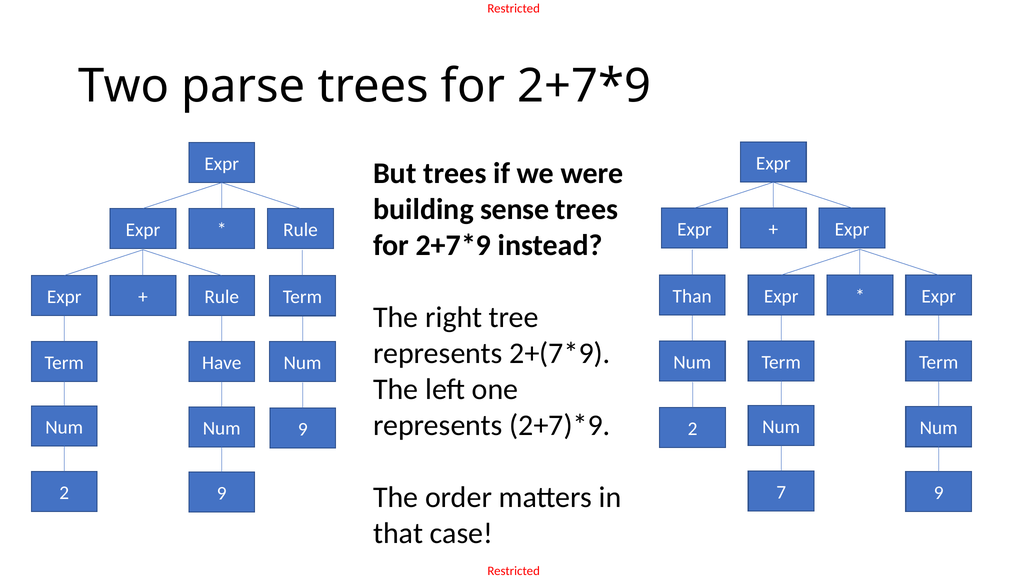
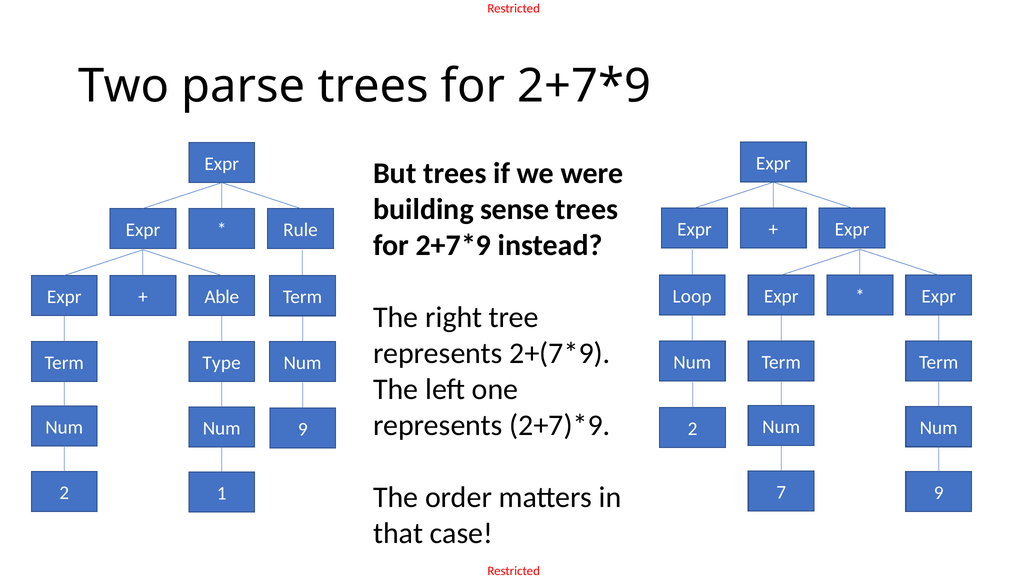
Than: Than -> Loop (692, 297)
Rule: Rule -> Able (222, 297)
Have: Have -> Type (222, 363)
2 9: 9 -> 1 (222, 494)
